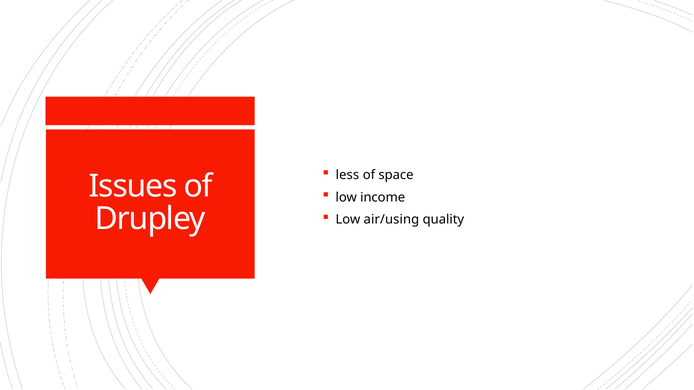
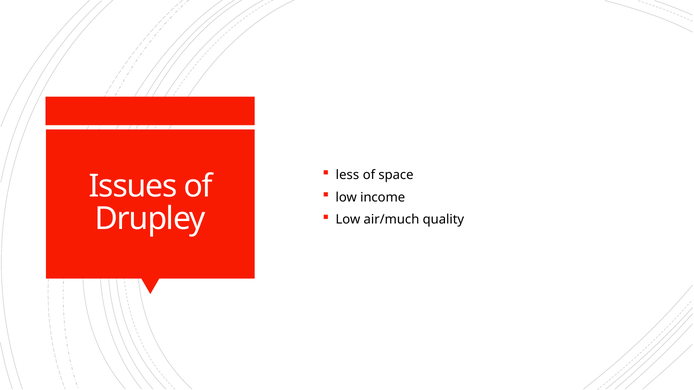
air/using: air/using -> air/much (391, 220)
